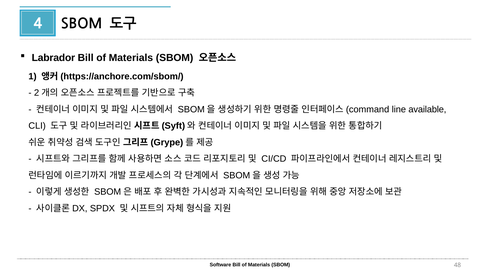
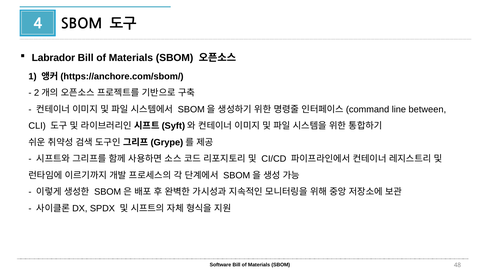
available: available -> between (427, 109)
